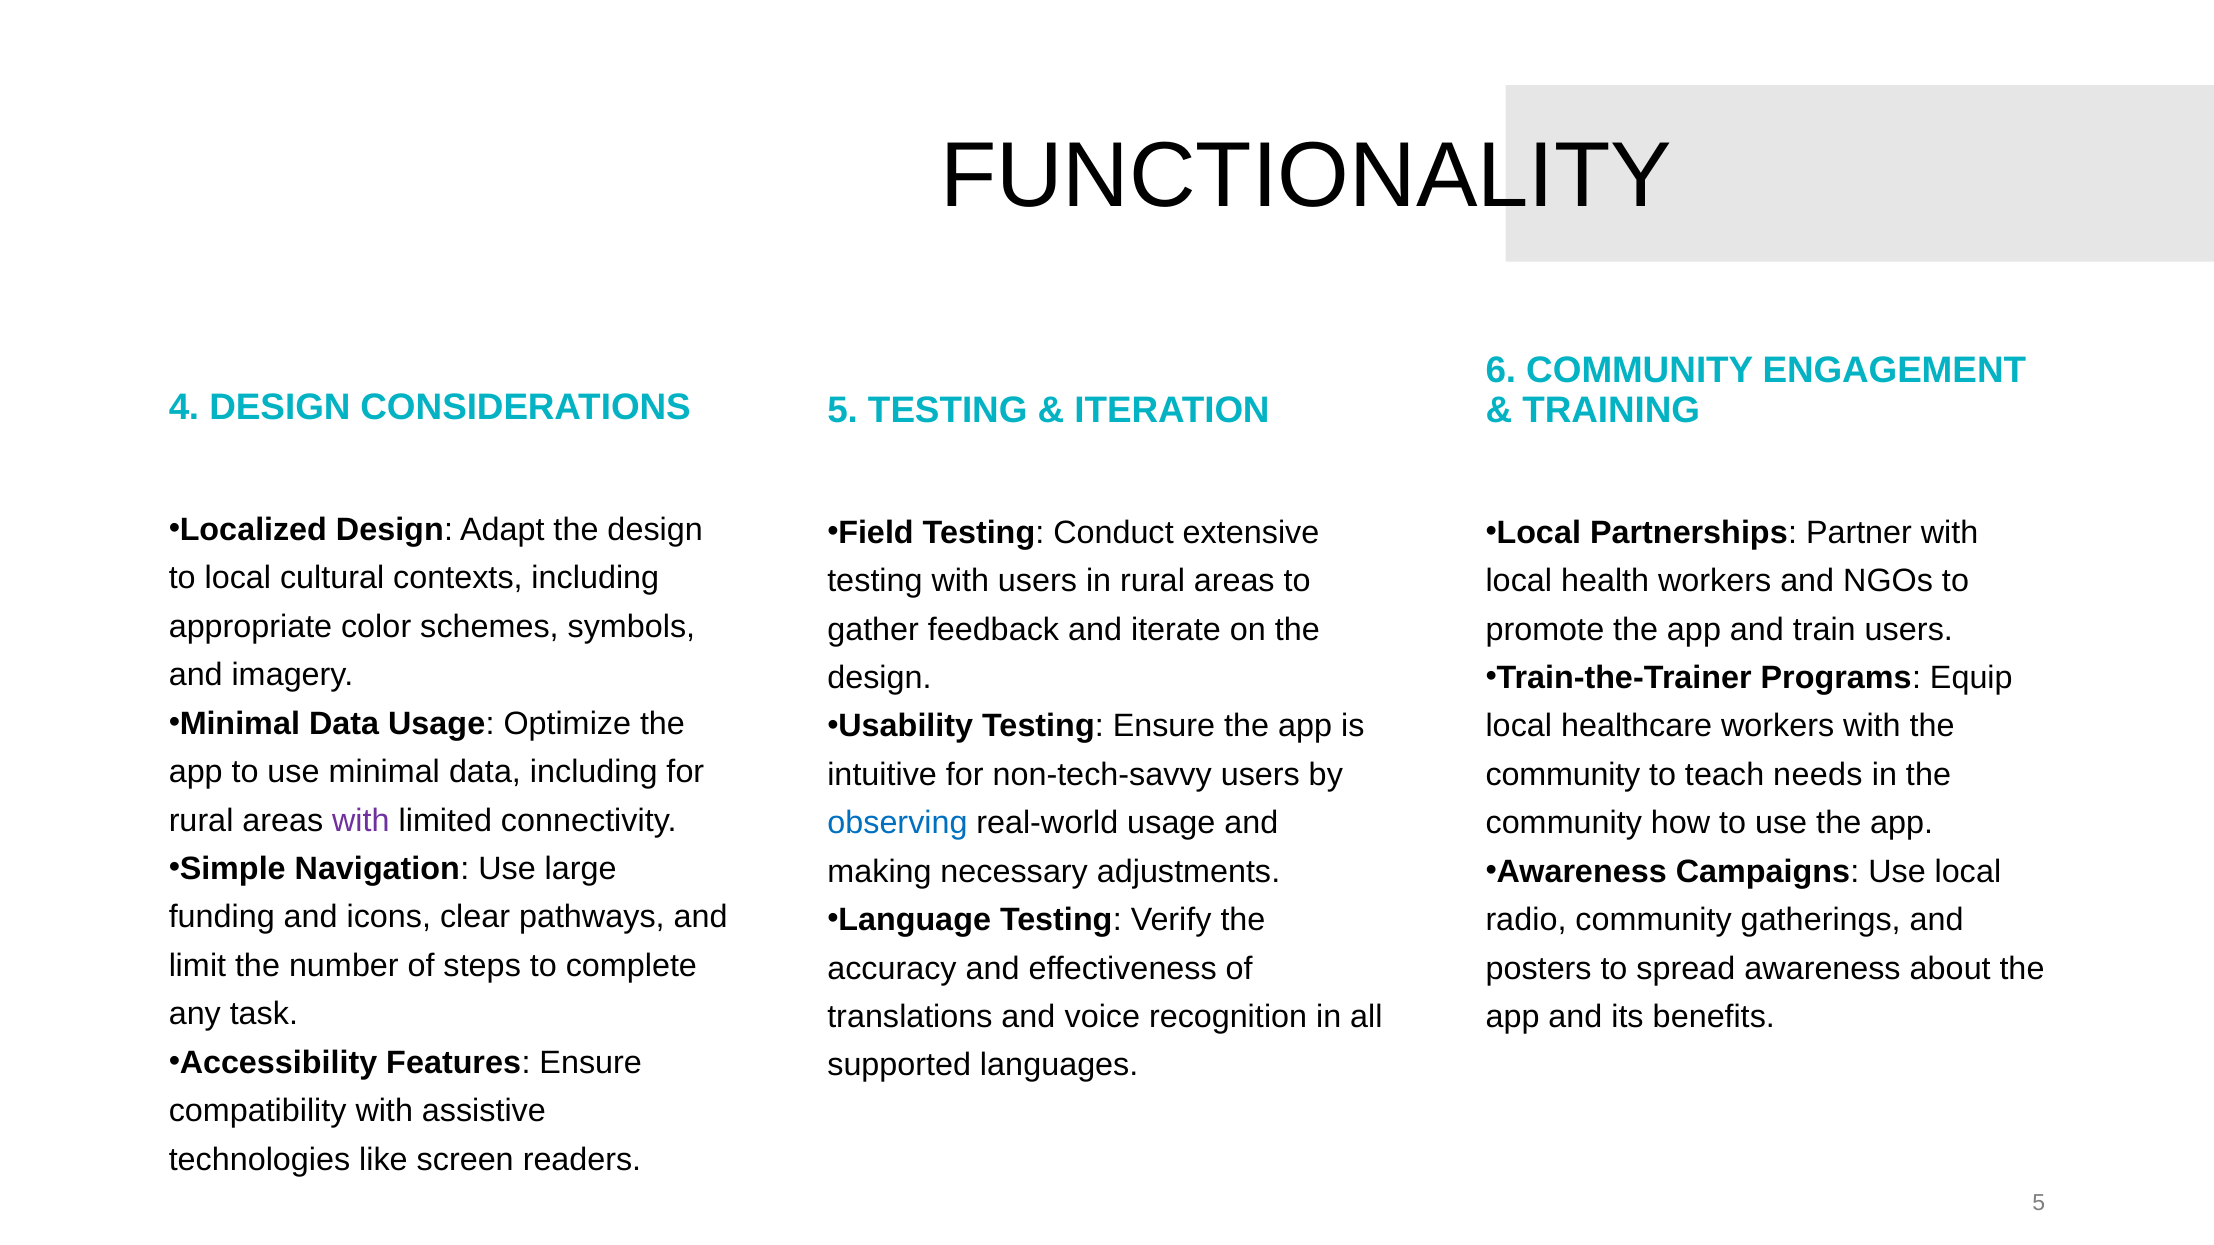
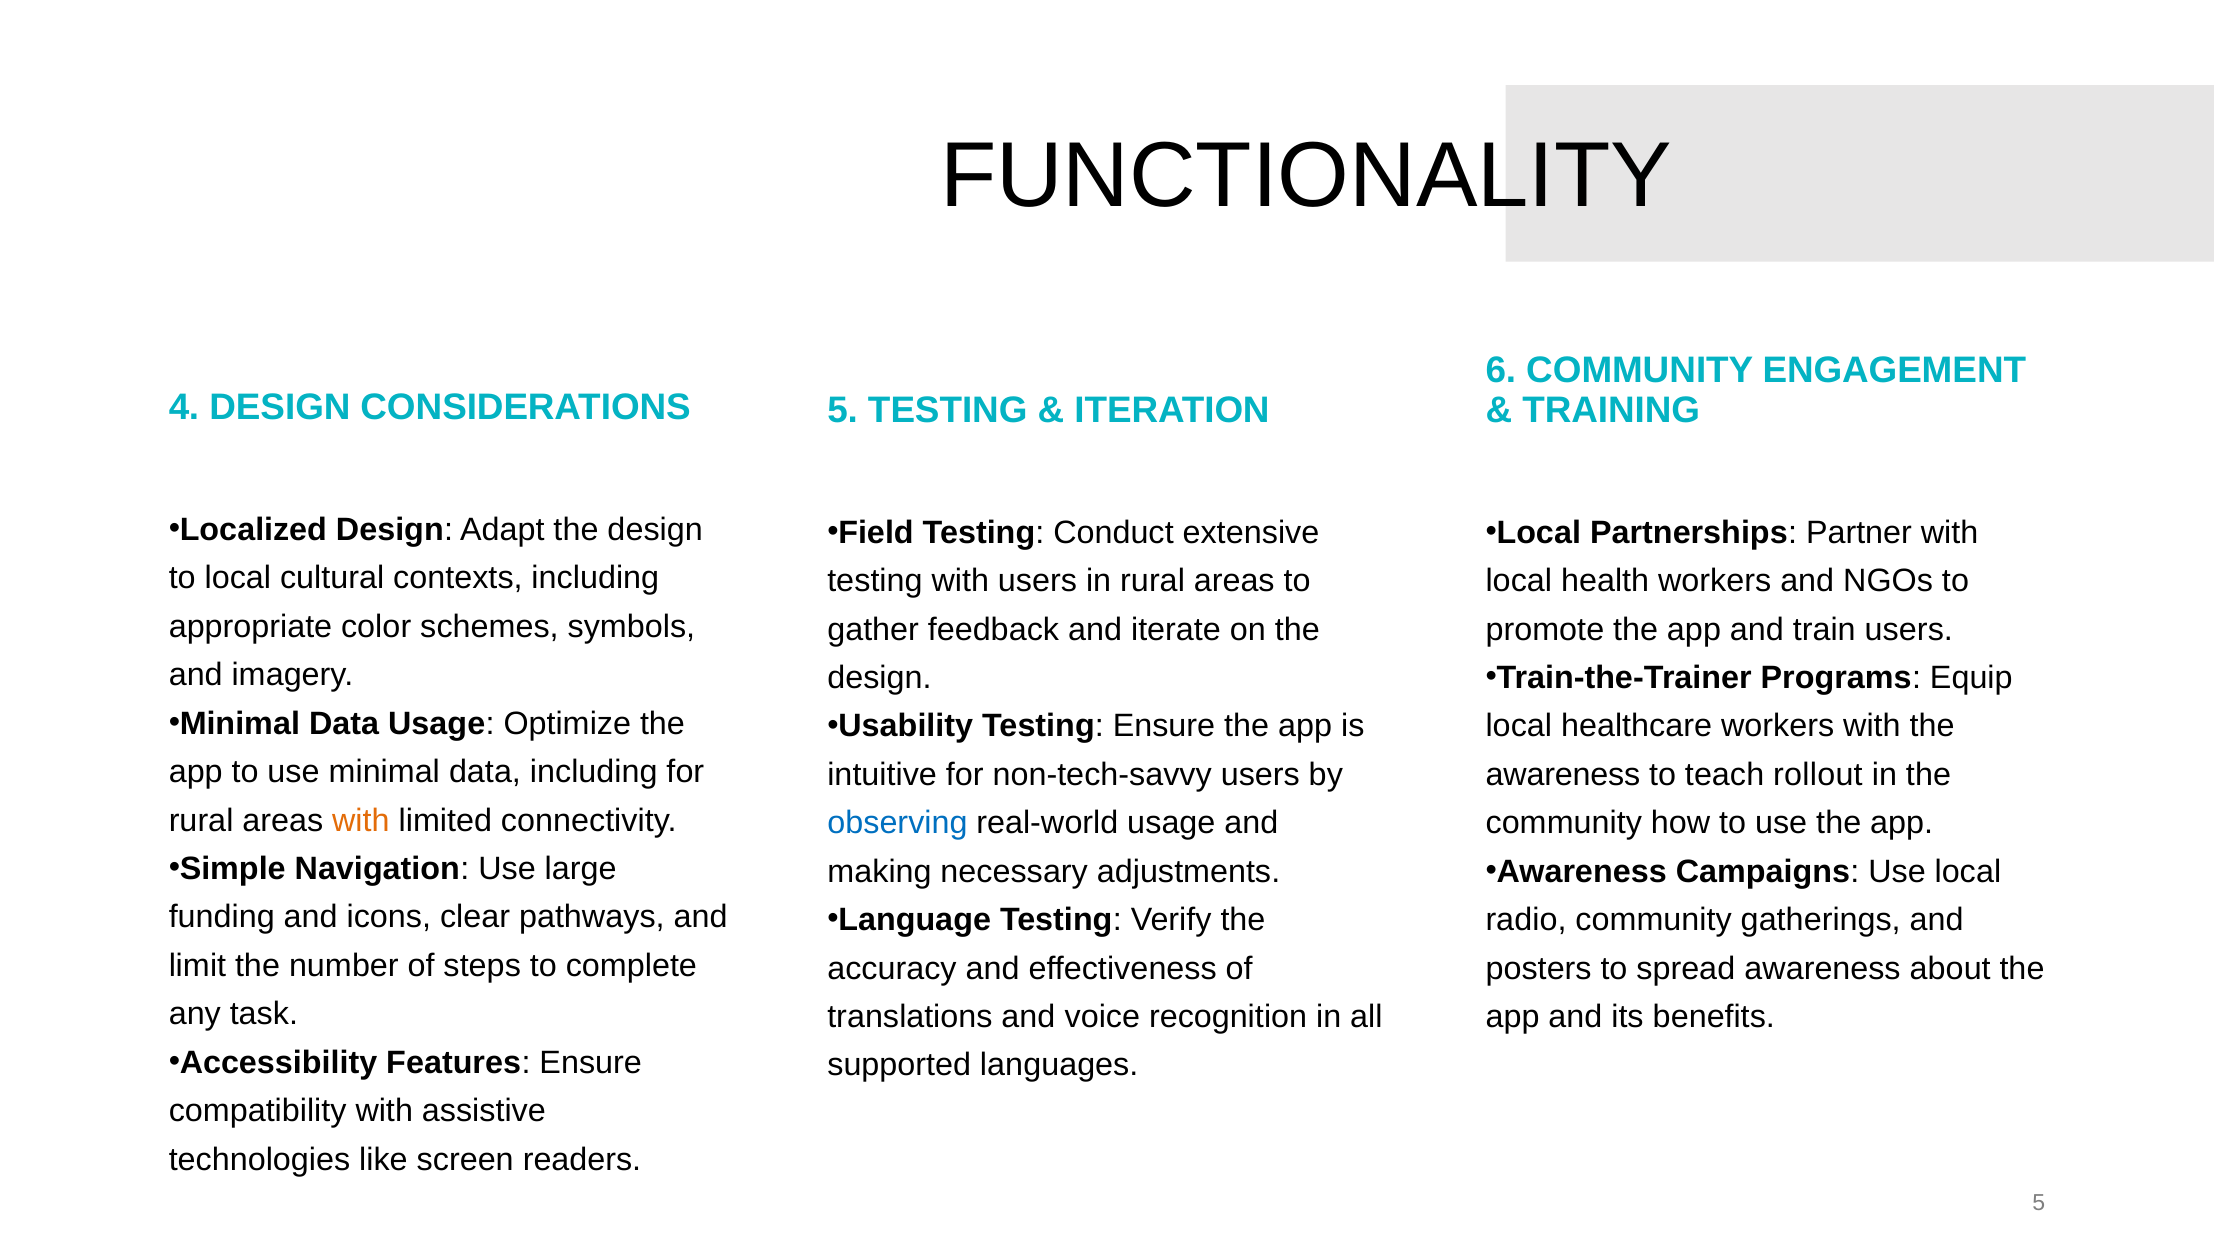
community: community -> awareness (1563, 775)
needs: needs -> rollout (1818, 775)
with colour: purple -> orange (361, 821)
